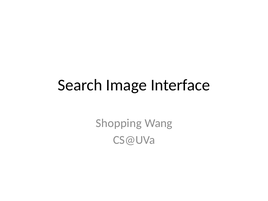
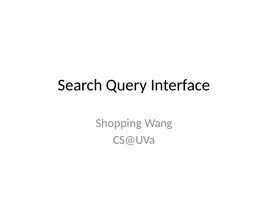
Image: Image -> Query (126, 85)
